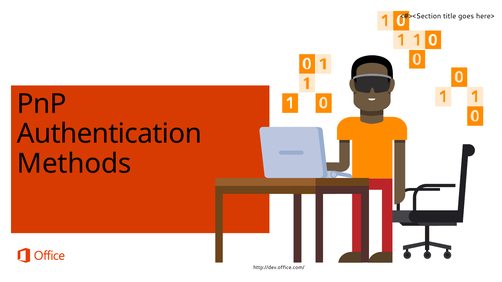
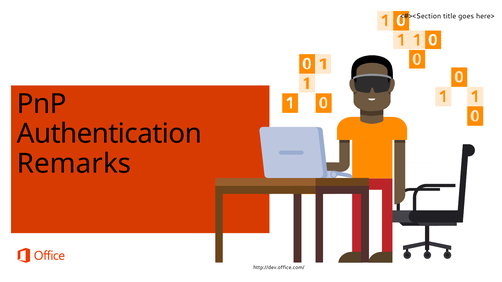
Methods: Methods -> Remarks (74, 164)
